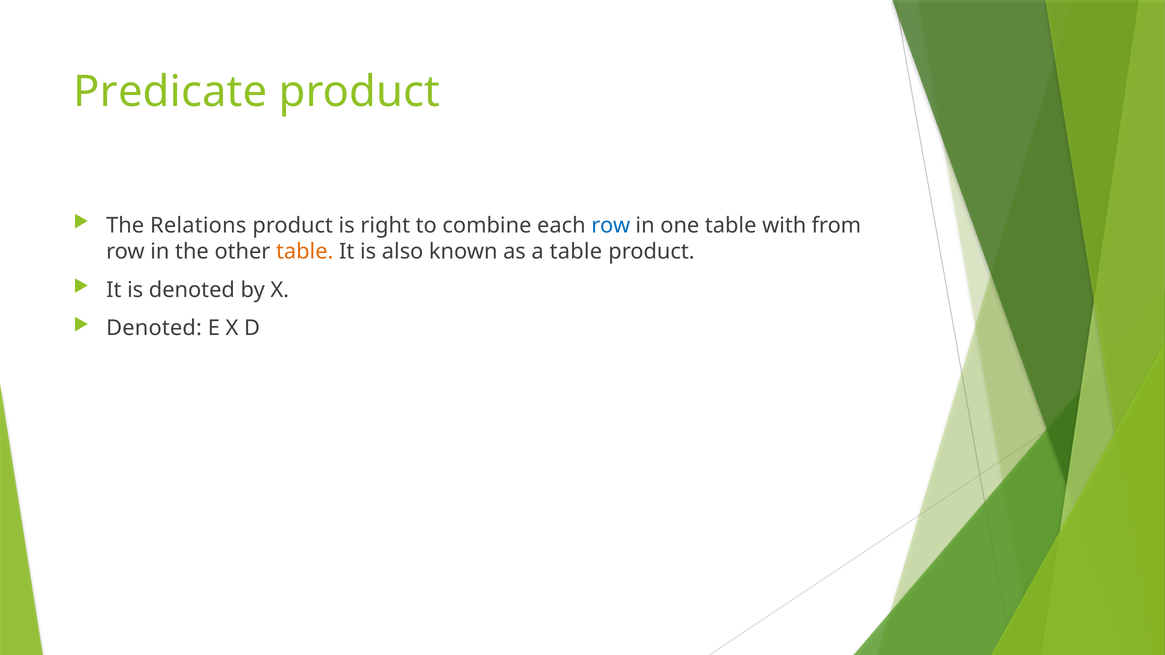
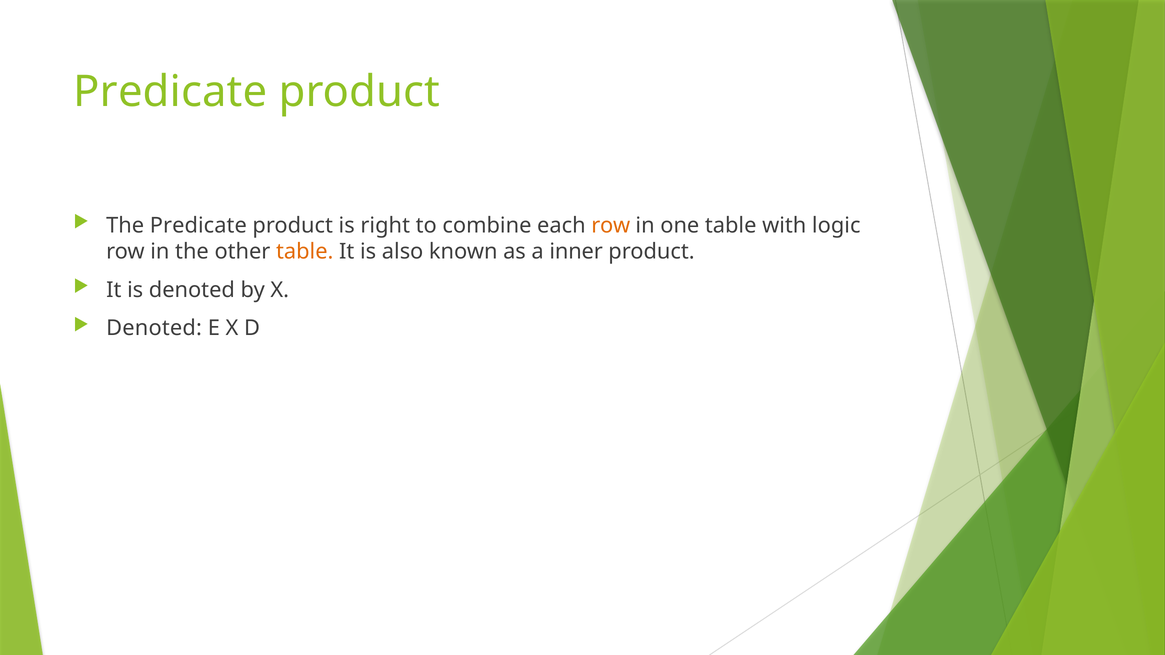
The Relations: Relations -> Predicate (198, 225)
row colour: blue -> orange (611, 225)
from: from -> logic (836, 225)
a table: table -> inner (576, 252)
